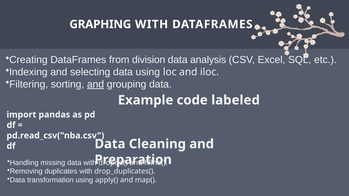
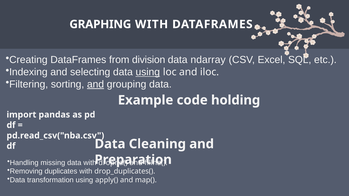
analysis: analysis -> ndarray (208, 60)
using underline: none -> present (148, 72)
labeled: labeled -> holding (236, 100)
